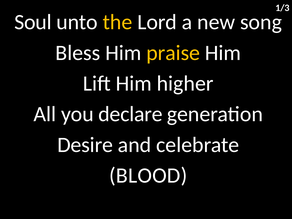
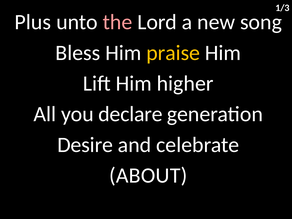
Soul: Soul -> Plus (33, 22)
the colour: yellow -> pink (117, 22)
BLOOD: BLOOD -> ABOUT (148, 175)
